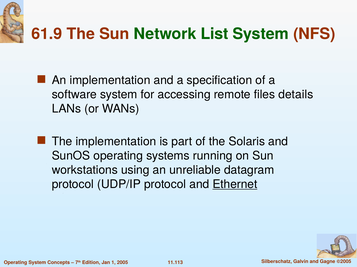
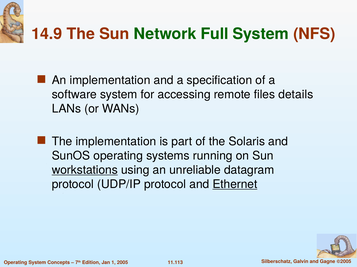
61.9: 61.9 -> 14.9 (47, 34)
List: List -> Full (215, 34)
workstations underline: none -> present (85, 170)
